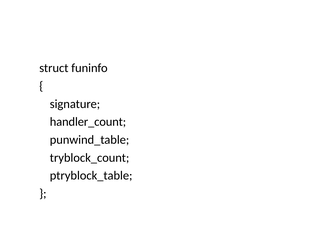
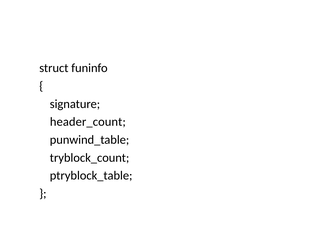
handler_count: handler_count -> header_count (88, 122)
